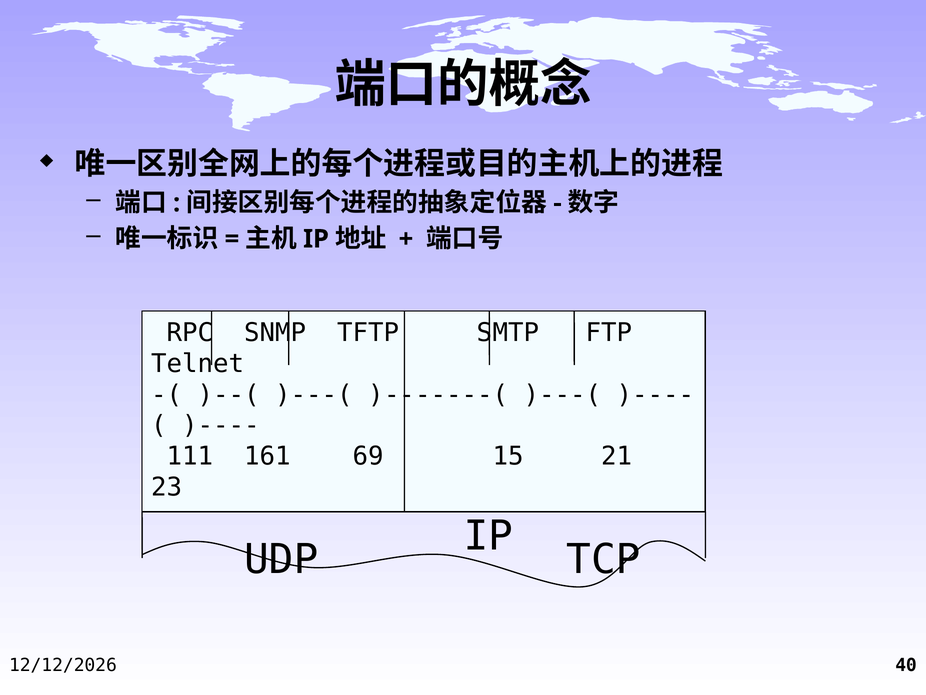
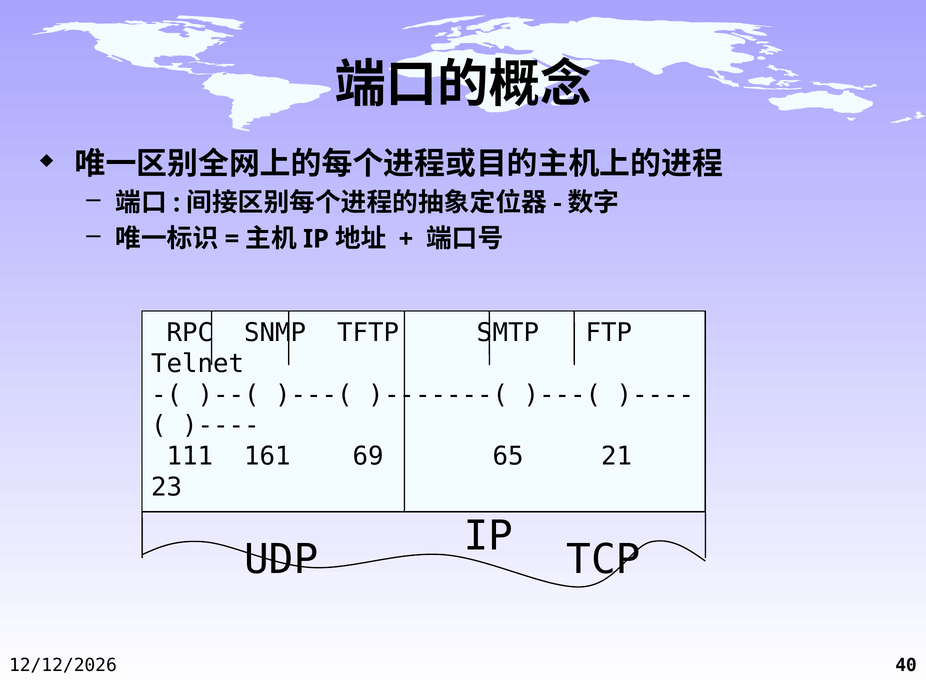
15: 15 -> 65 (508, 456)
